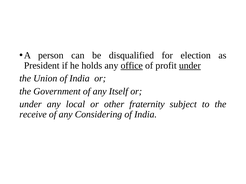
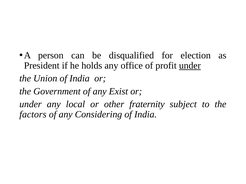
office underline: present -> none (132, 66)
Itself: Itself -> Exist (118, 92)
receive: receive -> factors (33, 115)
